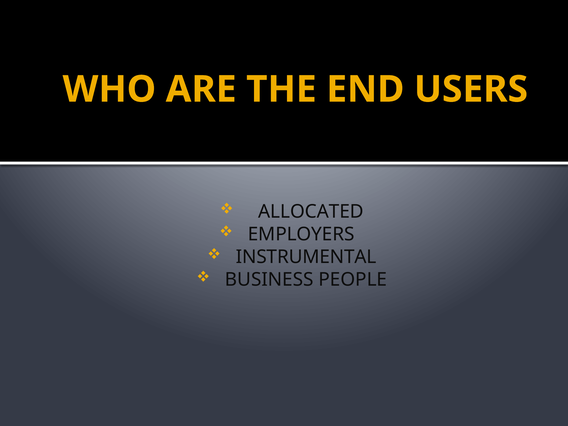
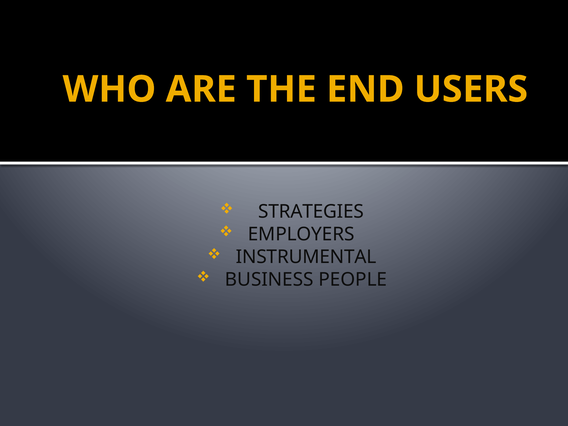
ALLOCATED: ALLOCATED -> STRATEGIES (311, 211)
